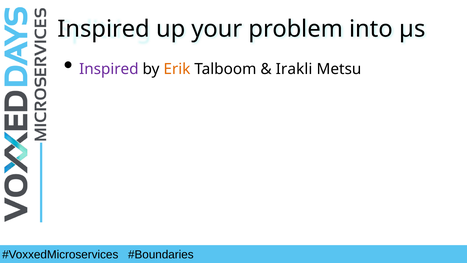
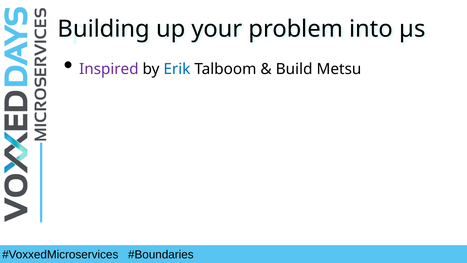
Inspired: Inspired -> Building (104, 29)
Erik colour: orange -> blue (177, 69)
Irakli: Irakli -> Build (294, 69)
